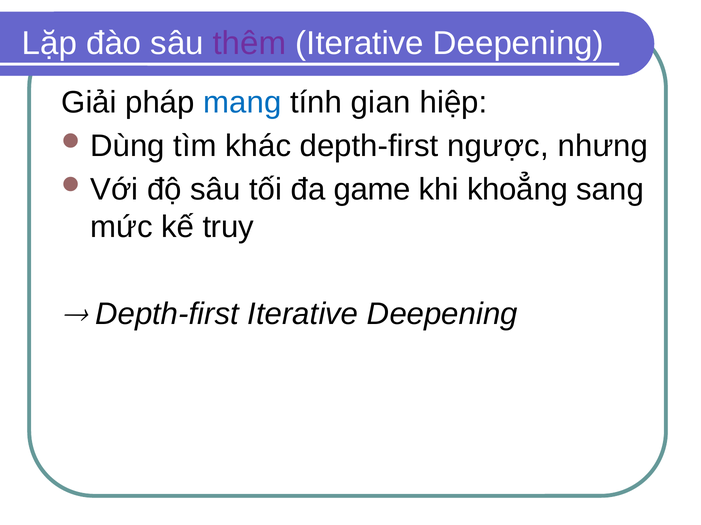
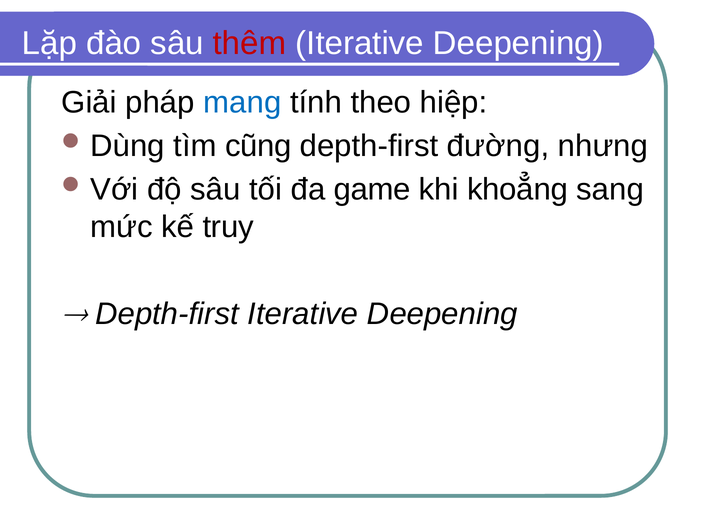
thêm colour: purple -> red (250, 43)
gian: gian -> theo (381, 103)
khác: khác -> cũng (258, 146)
ngược: ngược -> đường (498, 146)
